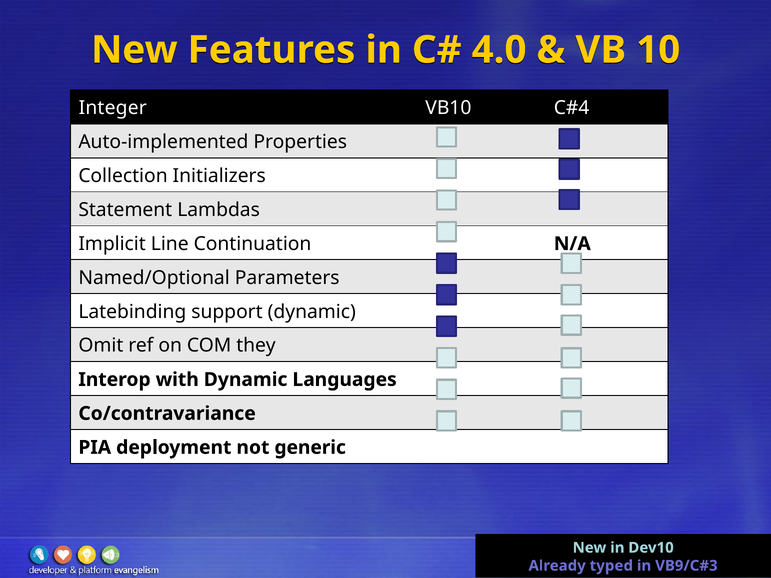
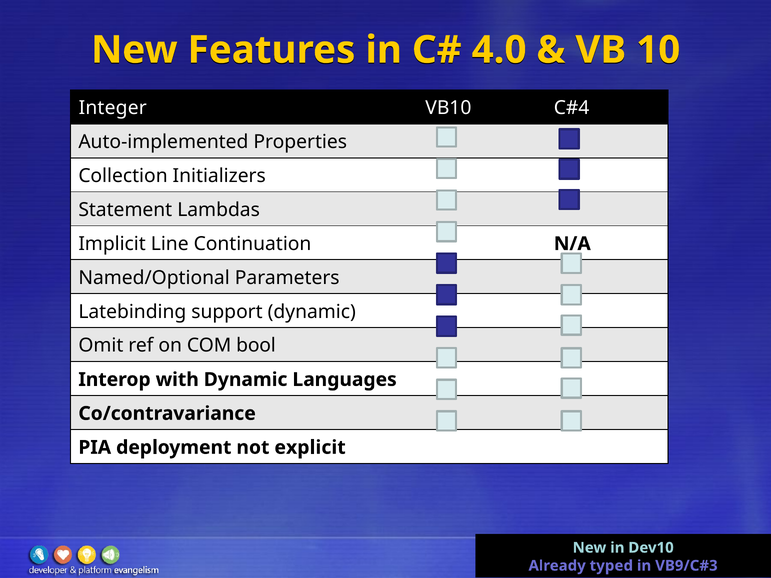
they: they -> bool (256, 346)
generic: generic -> explicit (310, 448)
